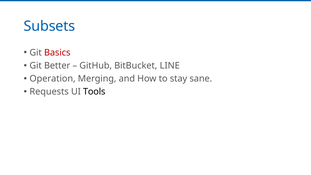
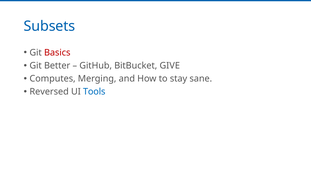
LINE: LINE -> GIVE (170, 66)
Operation: Operation -> Computes (53, 79)
Requests: Requests -> Reversed (49, 92)
Tools colour: black -> blue (94, 92)
